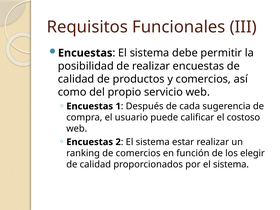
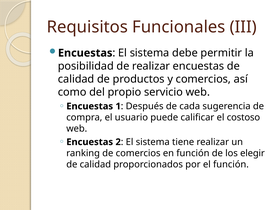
estar: estar -> tiene (183, 142)
por el sistema: sistema -> función (231, 164)
